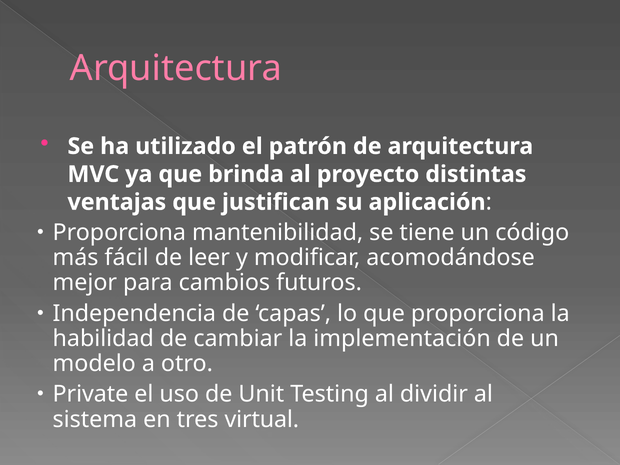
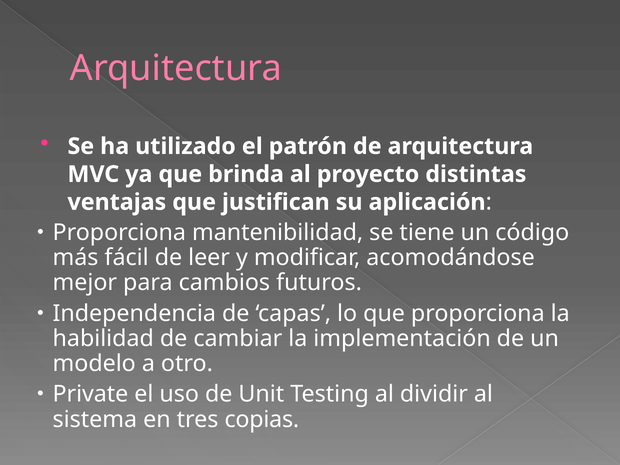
virtual: virtual -> copias (262, 419)
